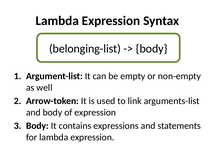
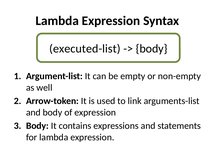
belonging-list: belonging-list -> executed-list (85, 49)
